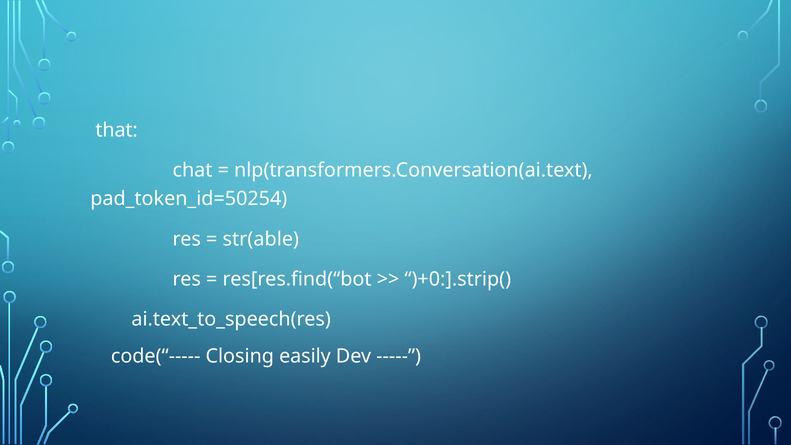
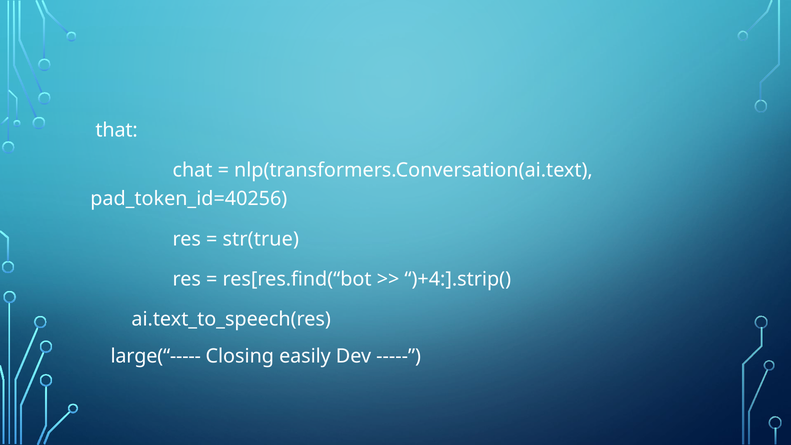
pad_token_id=50254: pad_token_id=50254 -> pad_token_id=40256 (189, 199)
str(able: str(able -> str(true (261, 239)
)+0:].strip(: )+0:].strip( -> )+4:].strip( (458, 279)
code(“-----: code(“----- -> large(“----- (156, 356)
